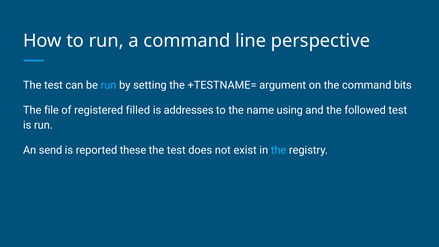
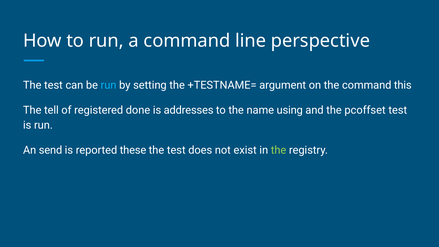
bits: bits -> this (403, 85)
file: file -> tell (51, 110)
filled: filled -> done (138, 110)
followed: followed -> pcoffset (365, 110)
the colour: light blue -> light green (279, 150)
